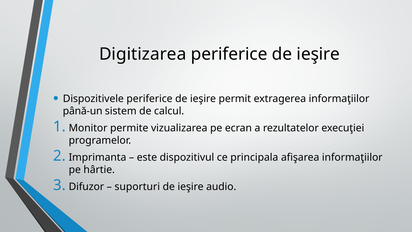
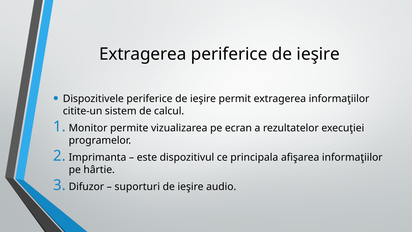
Digitizarea: Digitizarea -> Extragerea (143, 54)
până-un: până-un -> citite-un (83, 111)
